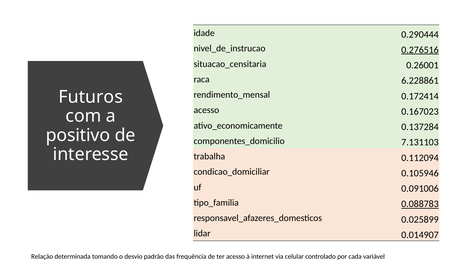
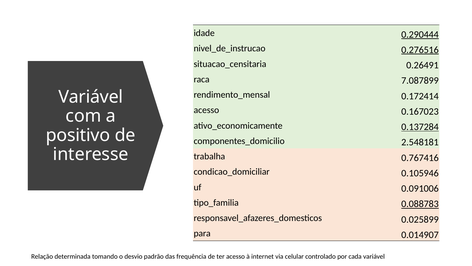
0.290444 underline: none -> present (420, 34)
0.26001: 0.26001 -> 0.26491 (422, 65)
6.228861: 6.228861 -> 7.087899 (420, 81)
Futuros: Futuros -> Variável (91, 97)
0.137284 underline: none -> present (420, 127)
7.131103: 7.131103 -> 2.548181 (420, 142)
0.112094: 0.112094 -> 0.767416 (420, 157)
lidar: lidar -> para (202, 233)
